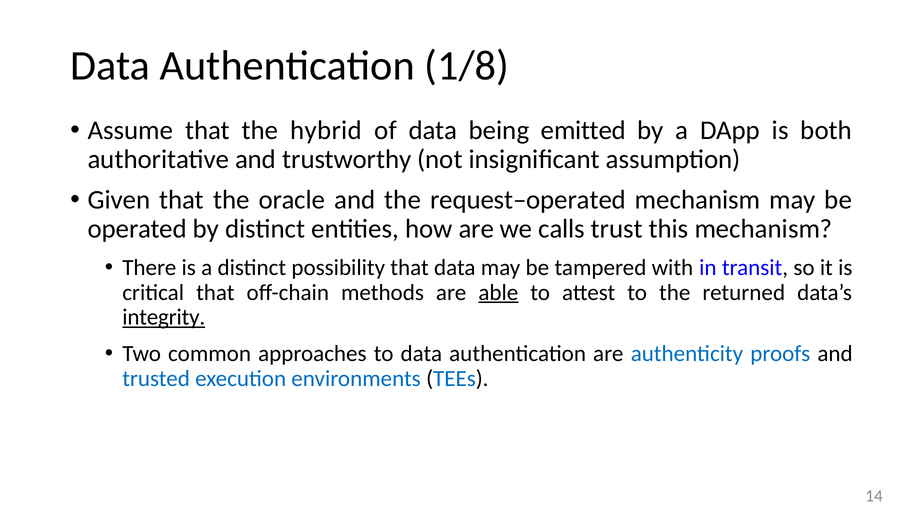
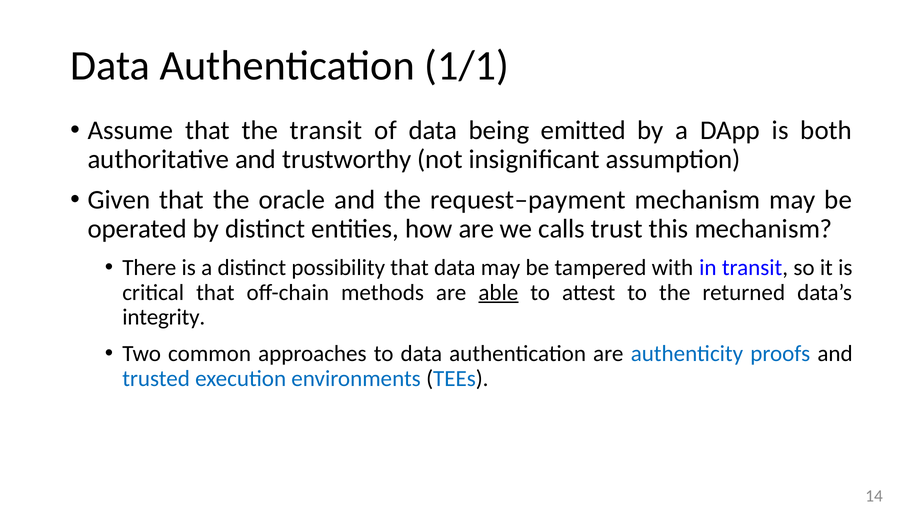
1/8: 1/8 -> 1/1 (467, 66)
the hybrid: hybrid -> transit (326, 130)
request–operated: request–operated -> request–payment (528, 200)
integrity underline: present -> none (164, 317)
